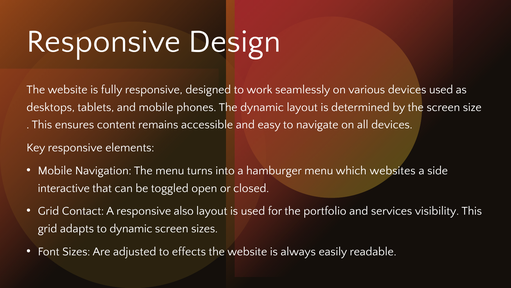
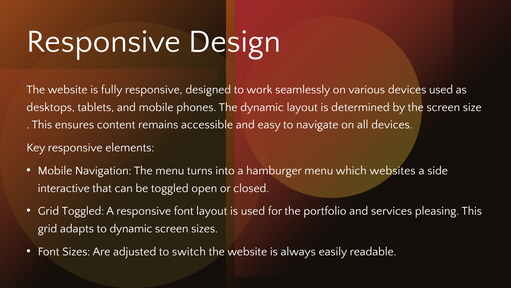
Grid Contact: Contact -> Toggled (83, 211)
responsive also: also -> font (184, 211)
visibility: visibility -> pleasing (437, 211)
effects: effects -> switch (189, 251)
